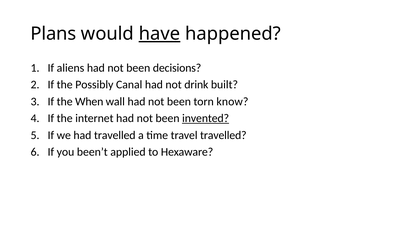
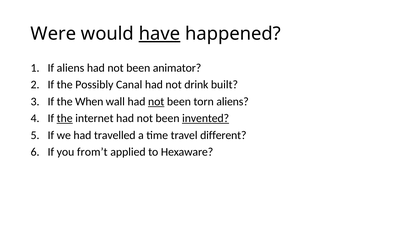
Plans: Plans -> Were (53, 34)
decisions: decisions -> animator (177, 68)
not underline: none -> present (156, 102)
torn know: know -> aliens (233, 102)
the underline: none -> present (65, 118)
travel travelled: travelled -> different (223, 135)
been’t: been’t -> from’t (92, 152)
